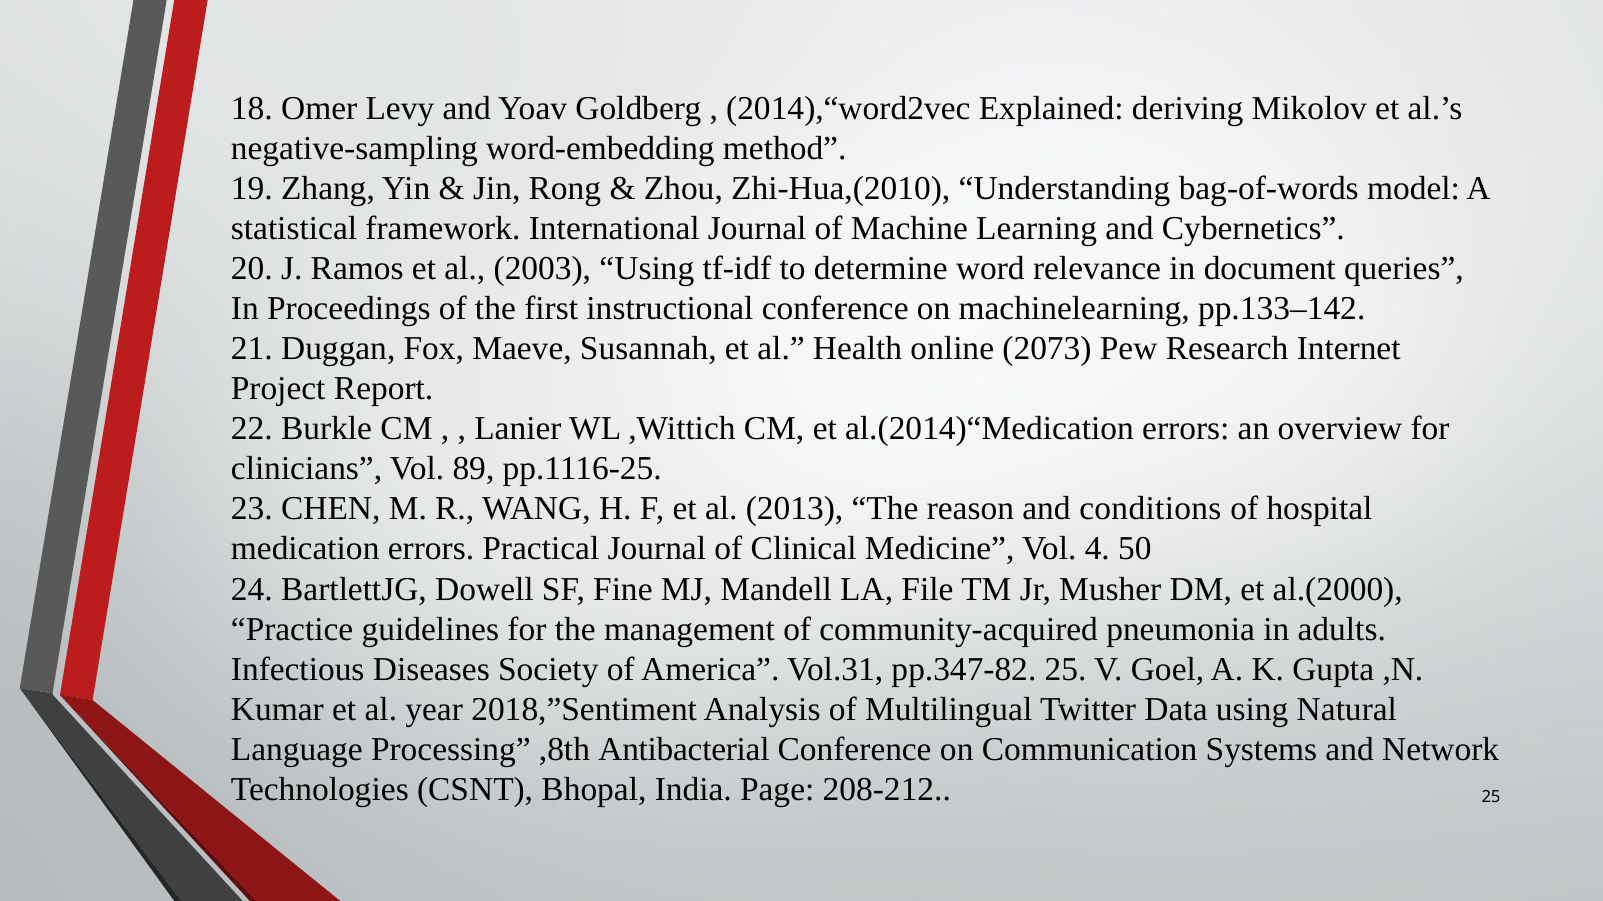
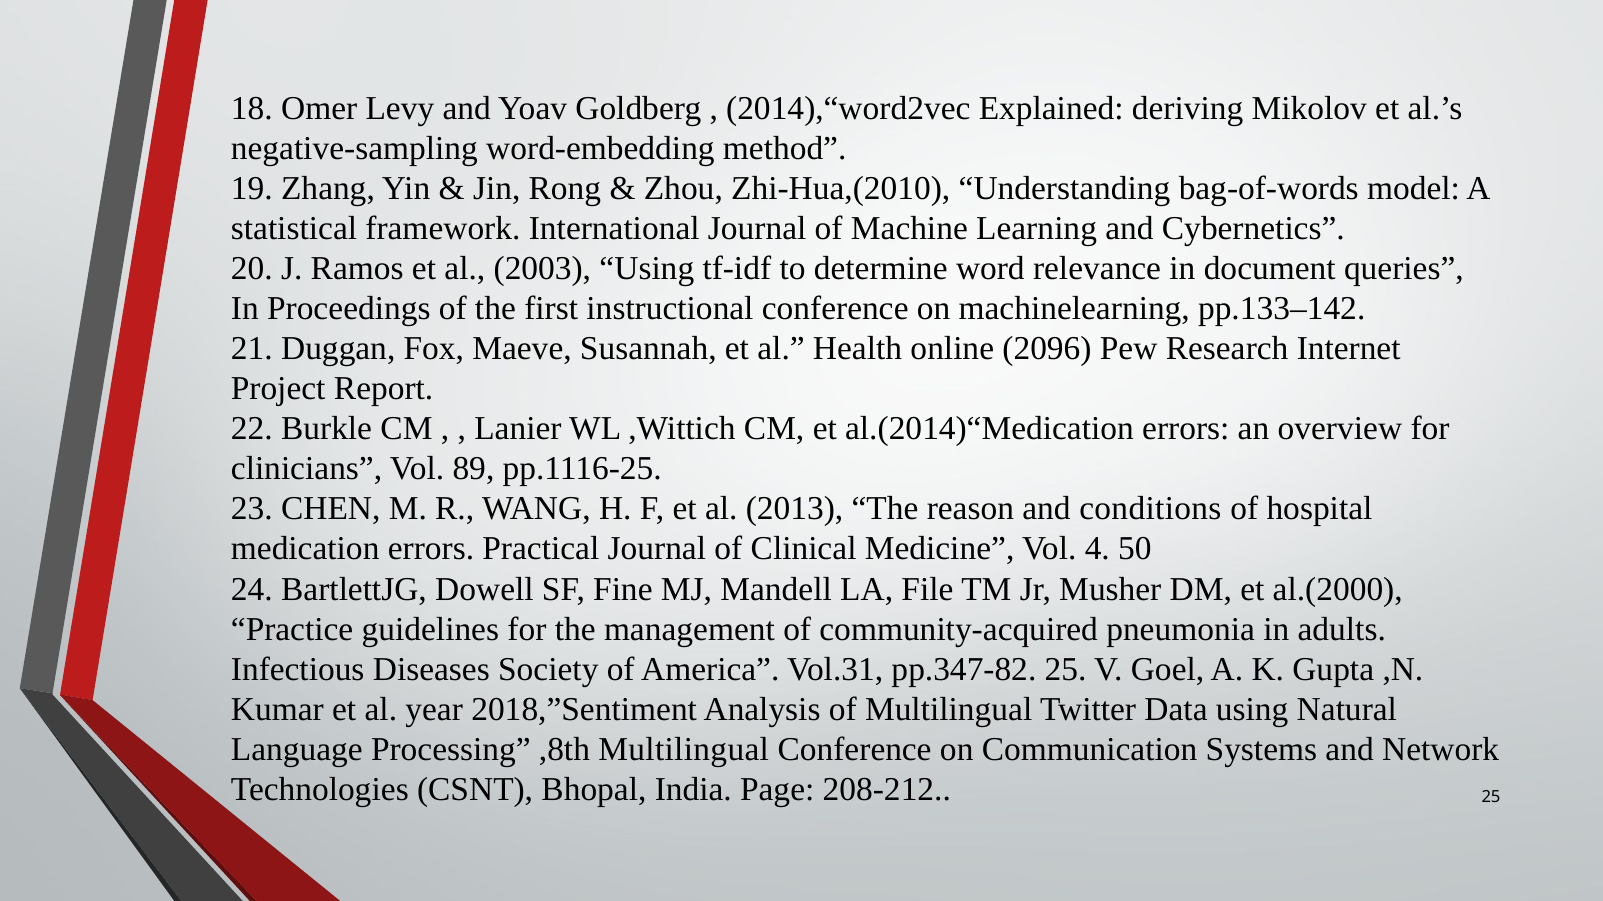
2073: 2073 -> 2096 (1047, 349)
,8th Antibacterial: Antibacterial -> Multilingual (684, 750)
